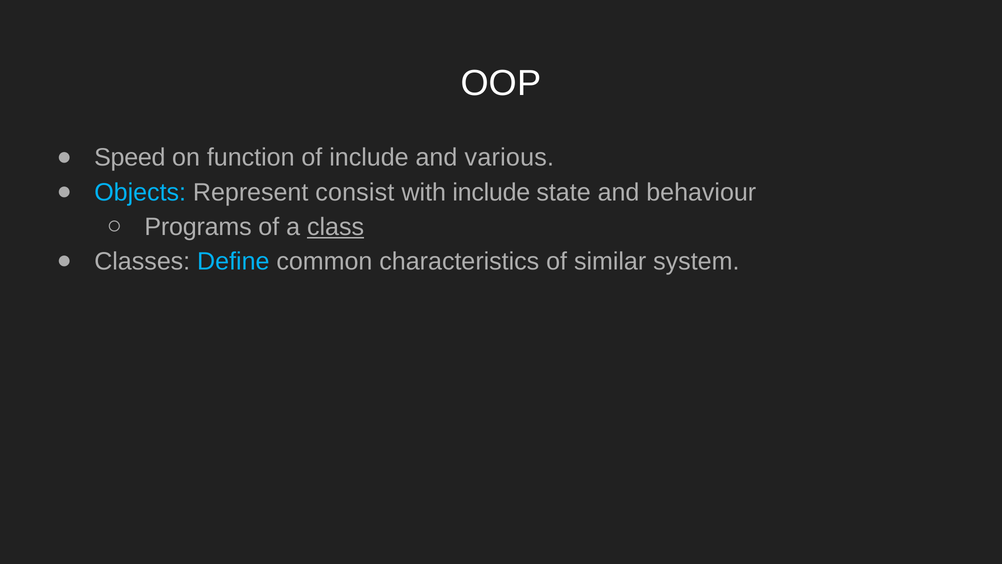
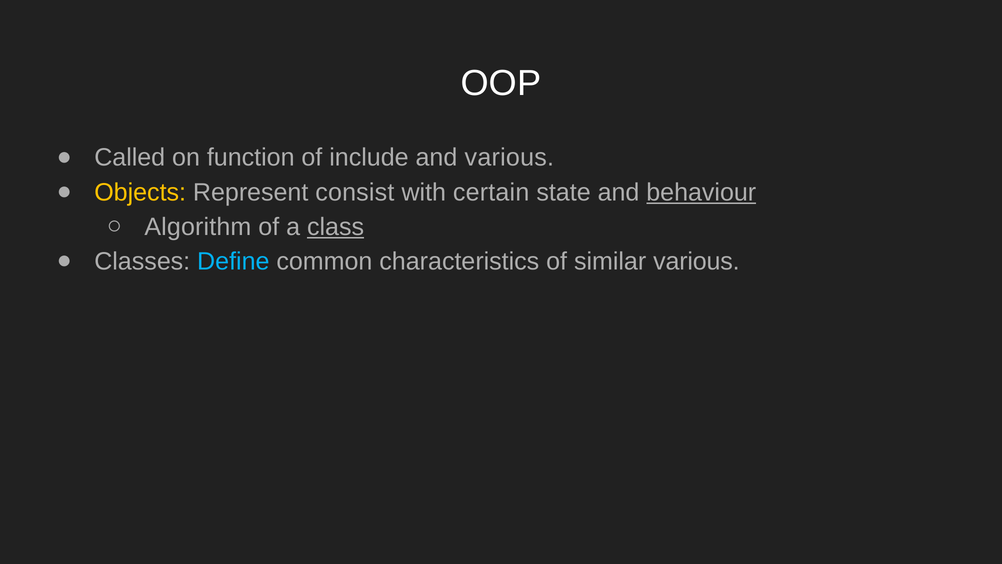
Speed: Speed -> Called (130, 158)
Objects colour: light blue -> yellow (140, 192)
with include: include -> certain (491, 192)
behaviour underline: none -> present (701, 192)
Programs: Programs -> Algorithm (198, 227)
similar system: system -> various (696, 261)
